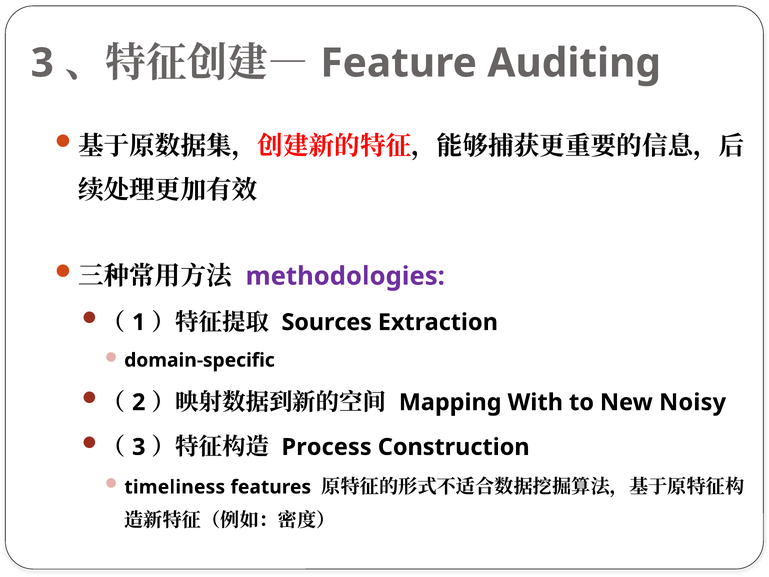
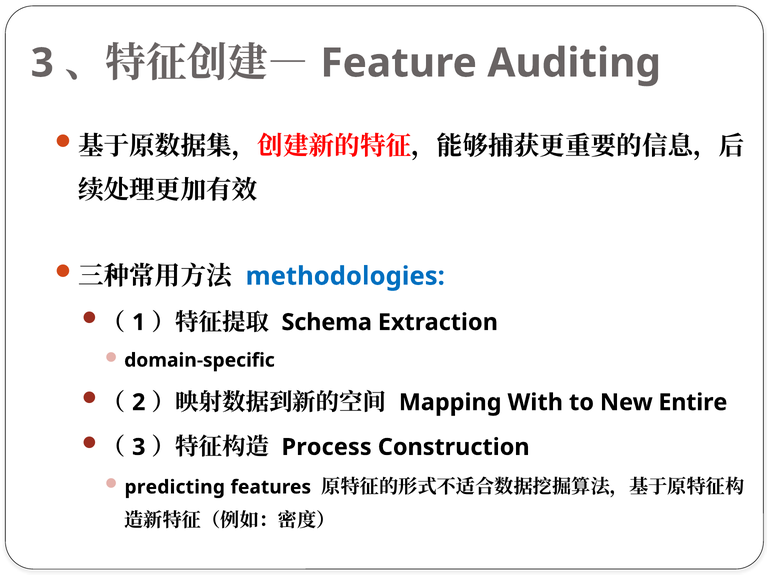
methodologies colour: purple -> blue (345, 276)
Sources: Sources -> Schema (327, 322)
Noisy: Noisy -> Entire (693, 402)
timeliness: timeliness -> predicting (175, 487)
